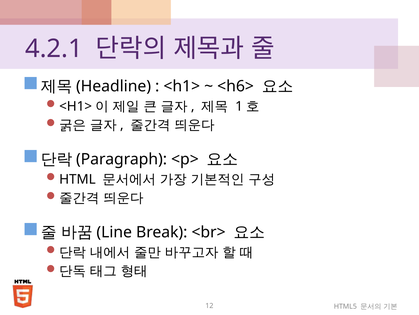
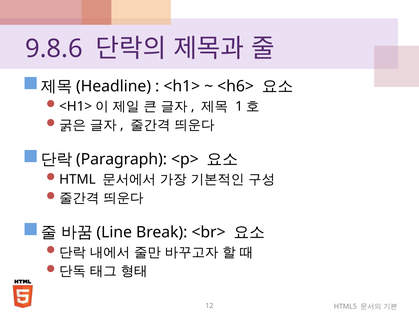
4.2.1: 4.2.1 -> 9.8.6 (54, 49)
